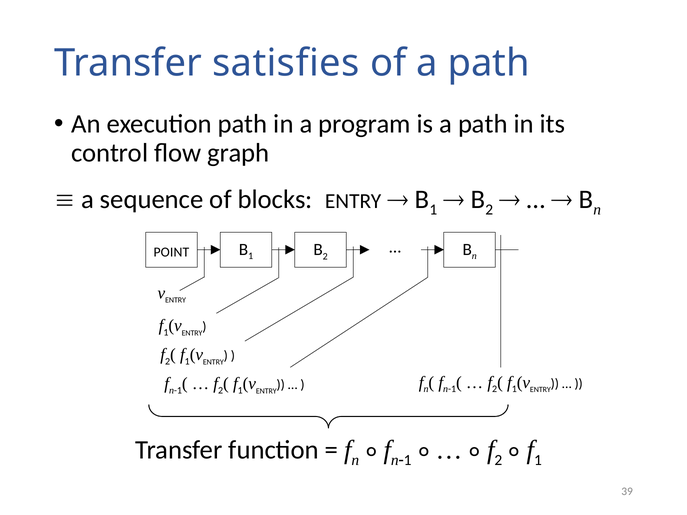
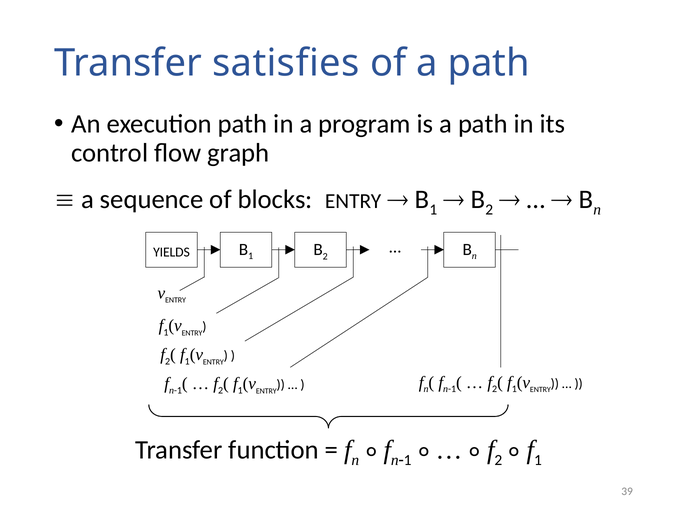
POINT: POINT -> YIELDS (172, 252)
